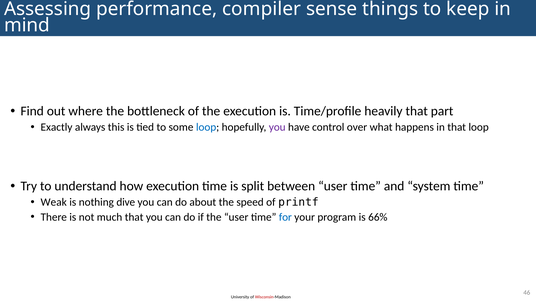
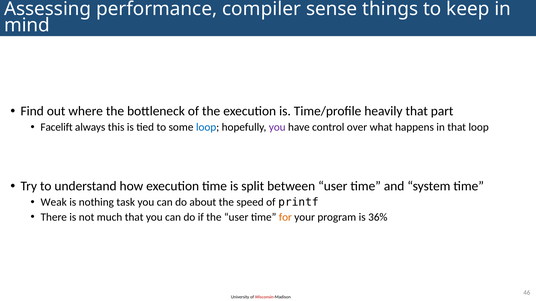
Exactly: Exactly -> Facelift (57, 127)
dive: dive -> task (126, 203)
for colour: blue -> orange (285, 217)
66%: 66% -> 36% (378, 217)
